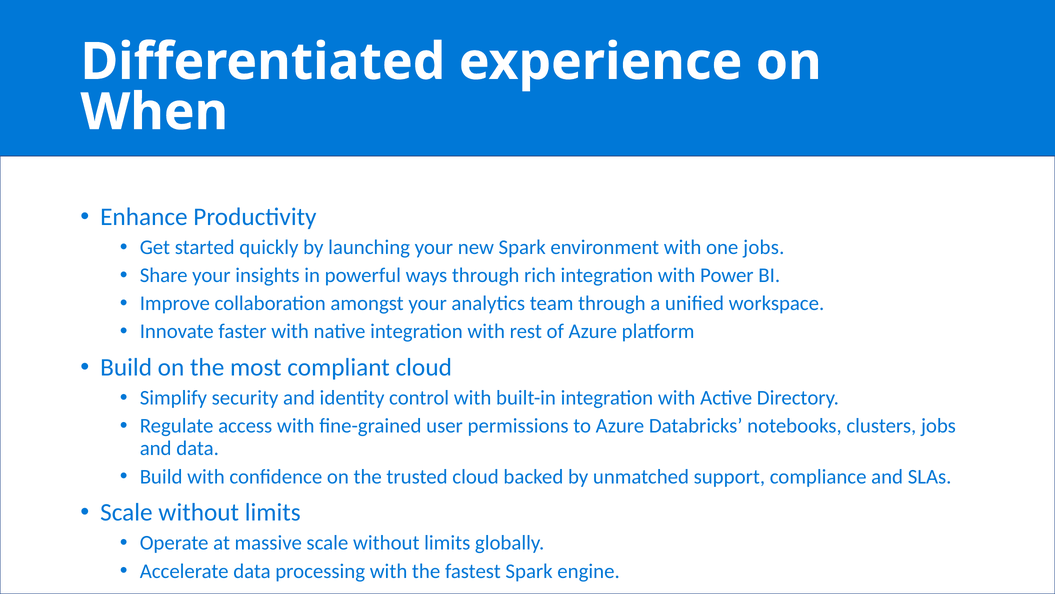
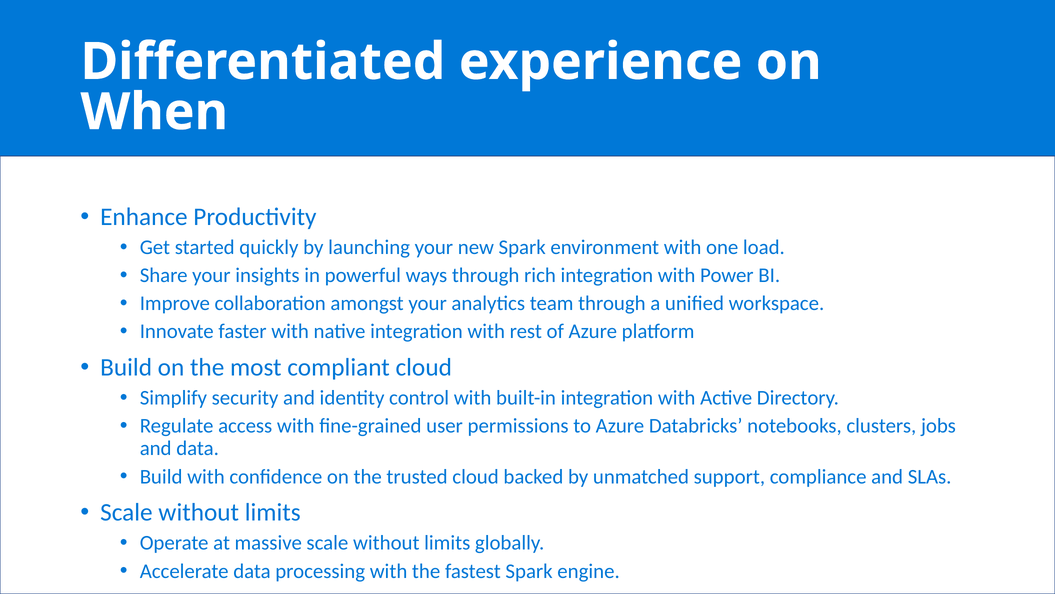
one jobs: jobs -> load (764, 247)
